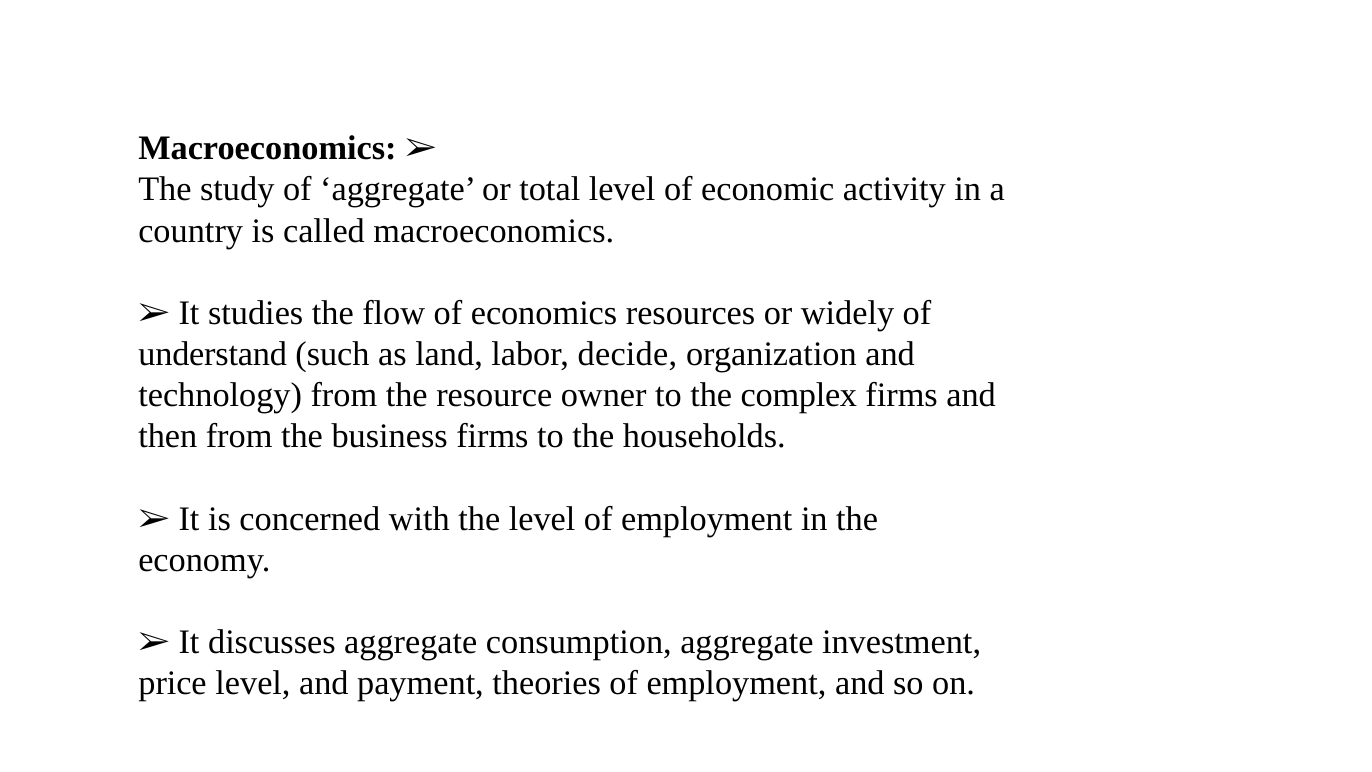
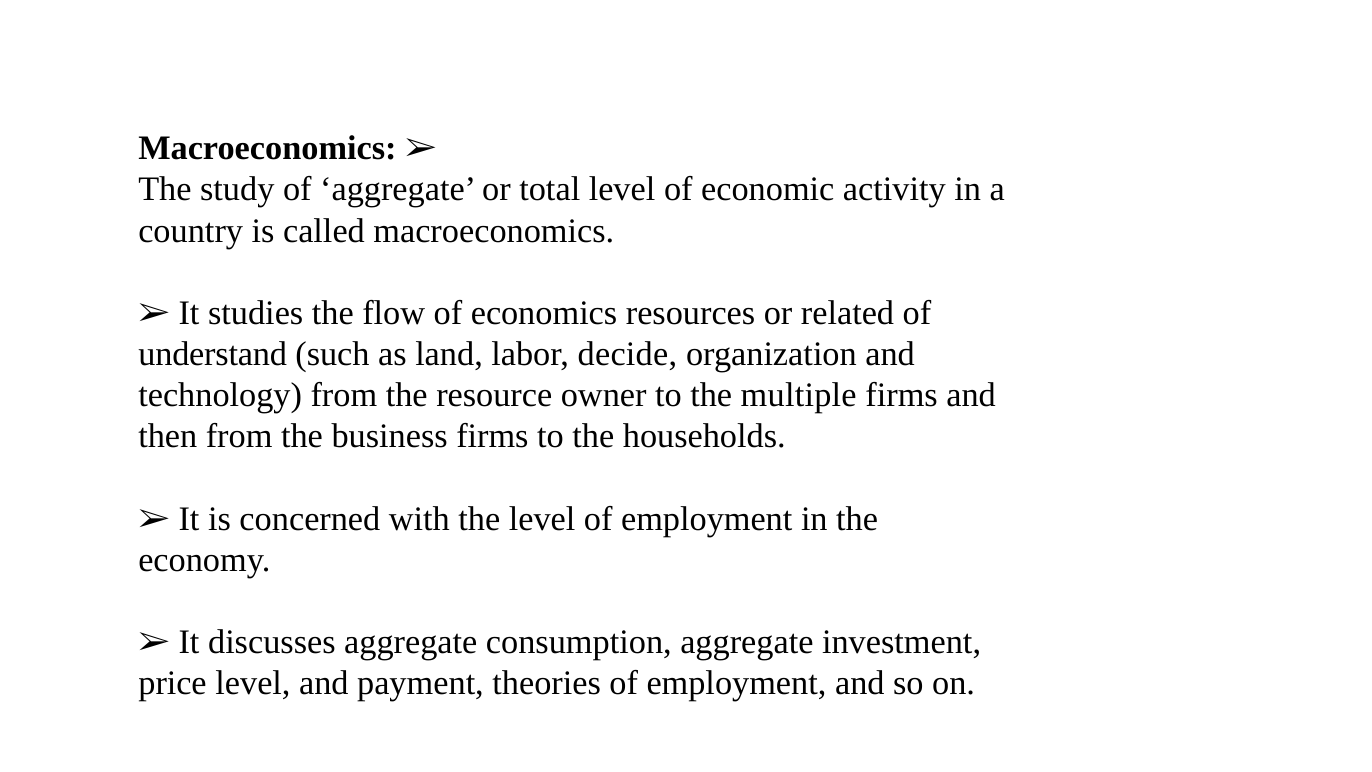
widely: widely -> related (848, 313)
complex: complex -> multiple (799, 395)
